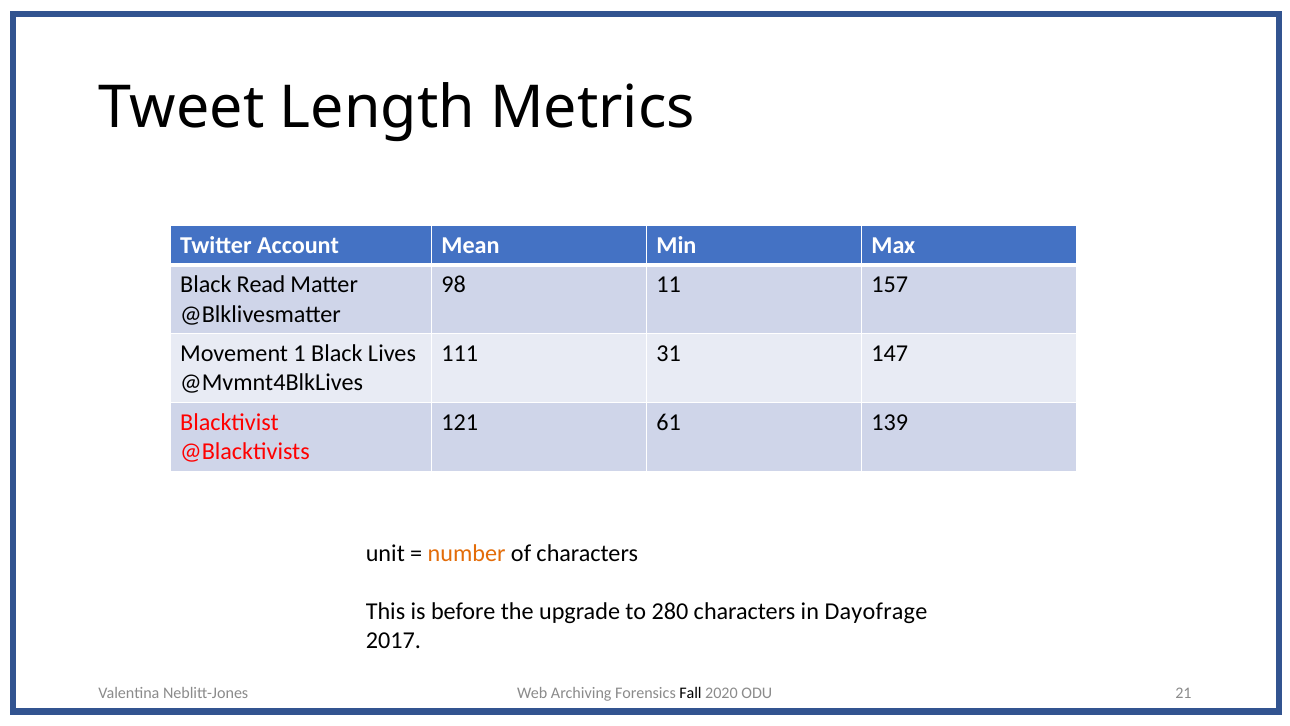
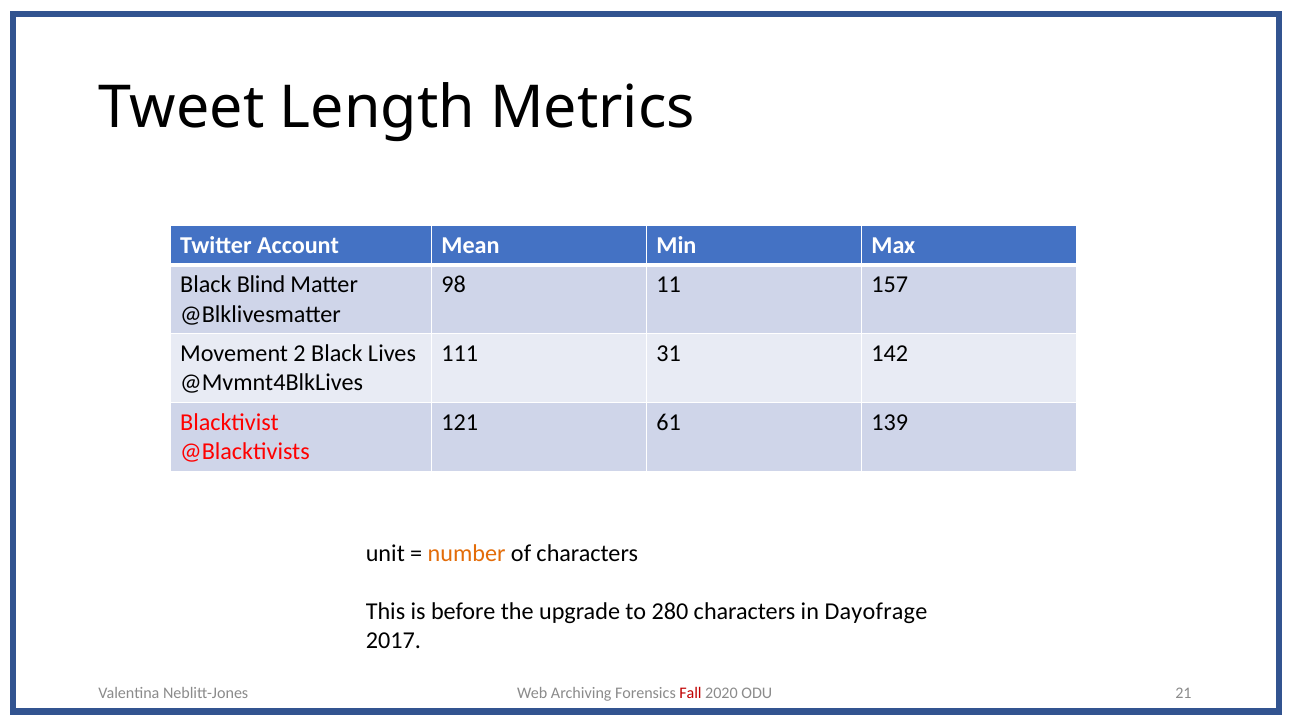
Read: Read -> Blind (261, 285)
1: 1 -> 2 (300, 353)
147: 147 -> 142 (890, 353)
Fall colour: black -> red (690, 693)
